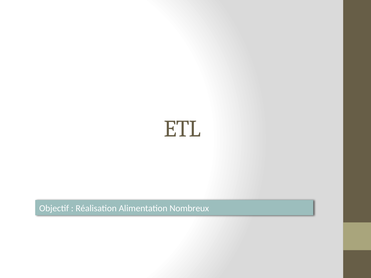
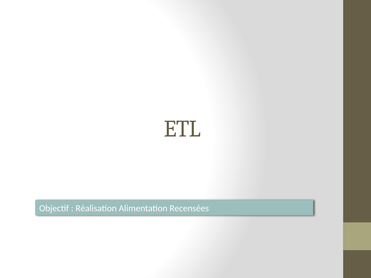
Nombreux: Nombreux -> Recensées (189, 208)
